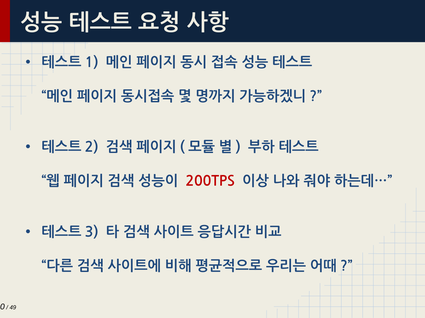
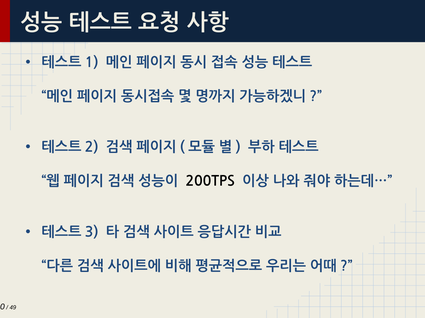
200TPS colour: red -> black (210, 182)
